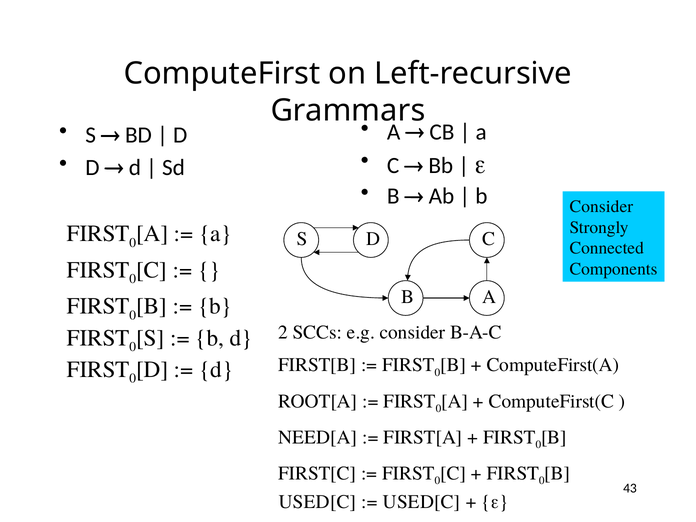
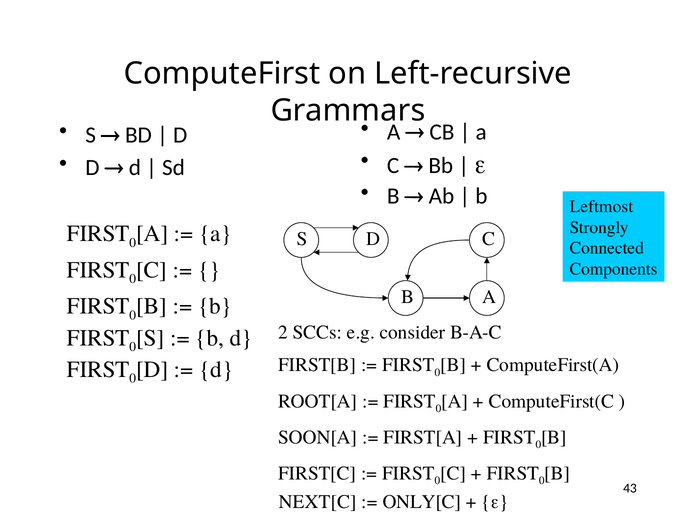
Consider: Consider -> Leftmost (601, 206)
NEED[A: NEED[A -> SOON[A (318, 437)
USED[C: USED[C -> NEXT[C (318, 502)
USED[C: USED[C -> ONLY[C (422, 502)
